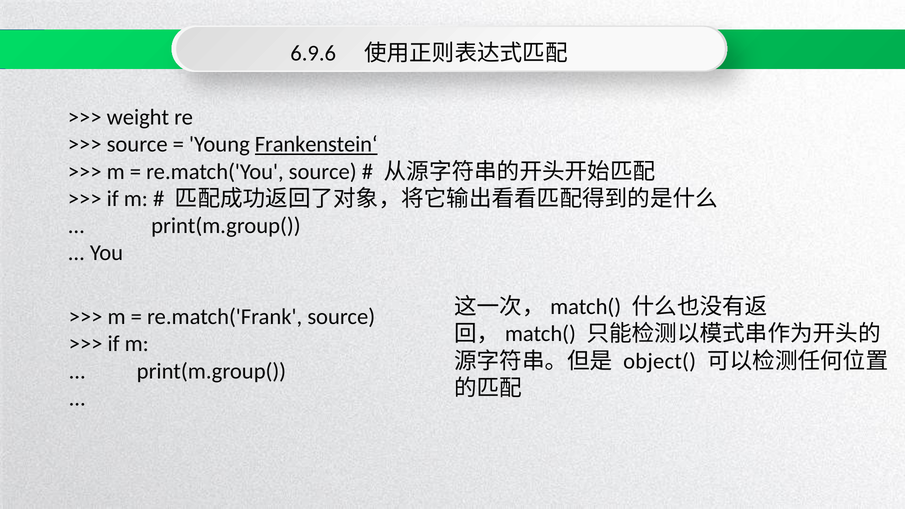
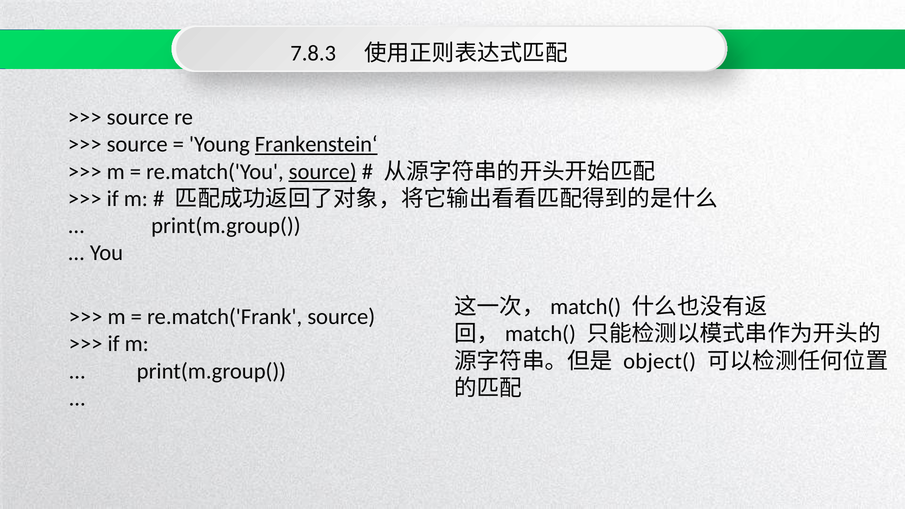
6.9.6: 6.9.6 -> 7.8.3 (313, 53)
weight: weight -> source (138, 117)
source underline: none -> present (323, 172)
